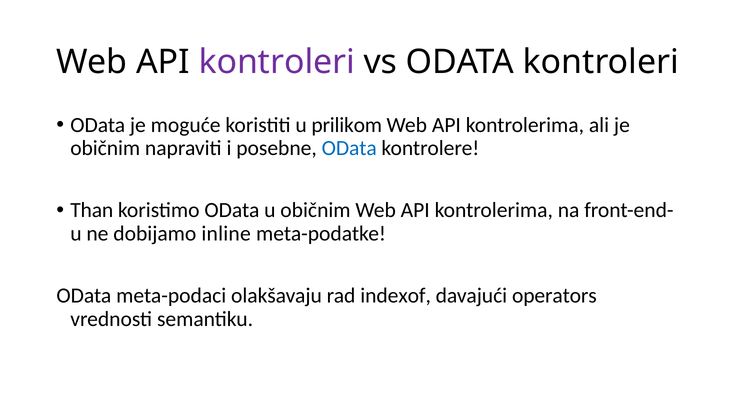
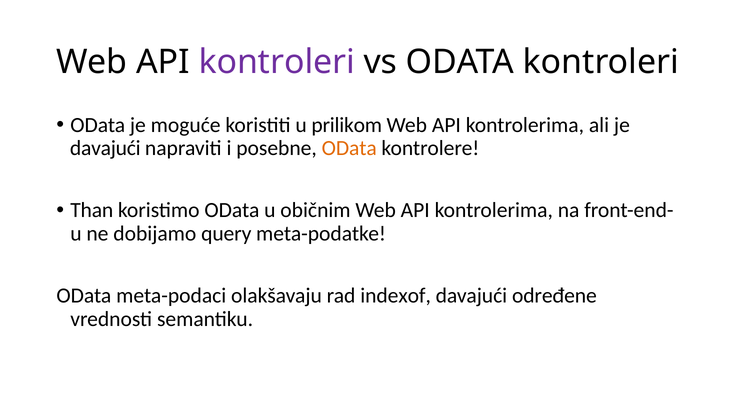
običnim: običnim -> davajući (105, 148)
OData colour: blue -> orange (349, 148)
inline: inline -> query (226, 234)
operators: operators -> određene (554, 296)
